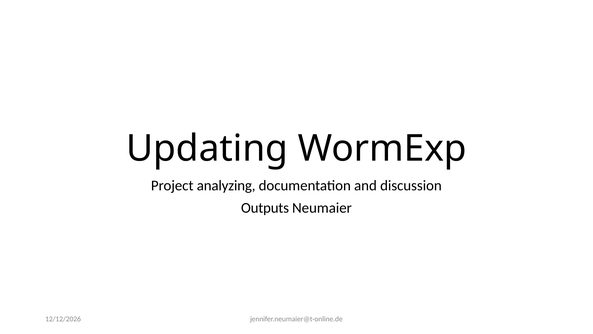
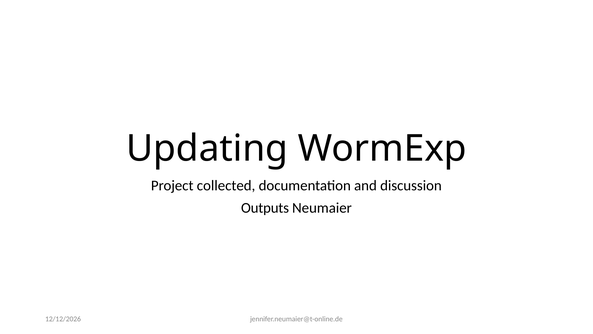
analyzing: analyzing -> collected (226, 185)
